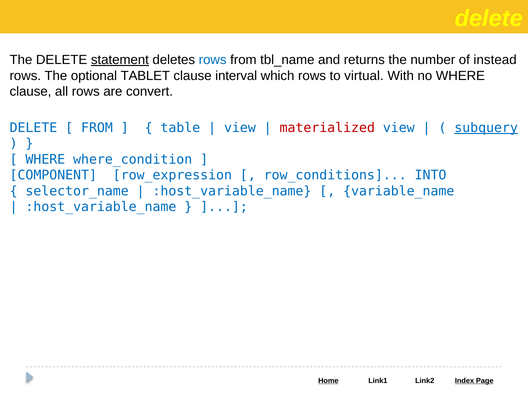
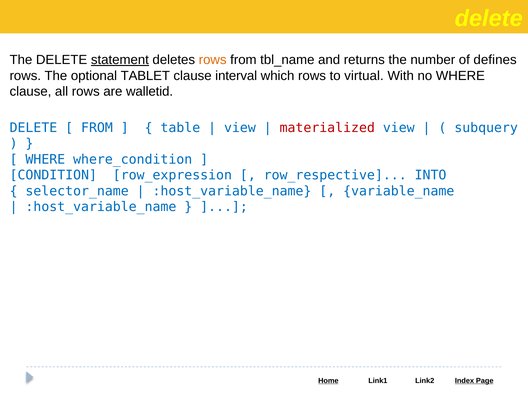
rows colour: blue -> orange (213, 60)
instead: instead -> defines (495, 60)
convert: convert -> walletid (150, 91)
subquery underline: present -> none (486, 128)
COMPONENT: COMPONENT -> CONDITION (53, 175)
row_conditions: row_conditions -> row_respective (335, 175)
